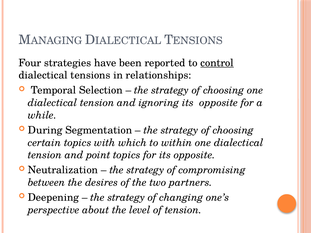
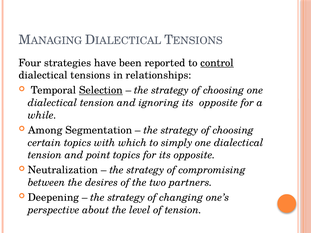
Selection underline: none -> present (101, 90)
During: During -> Among (45, 130)
within: within -> simply (177, 143)
